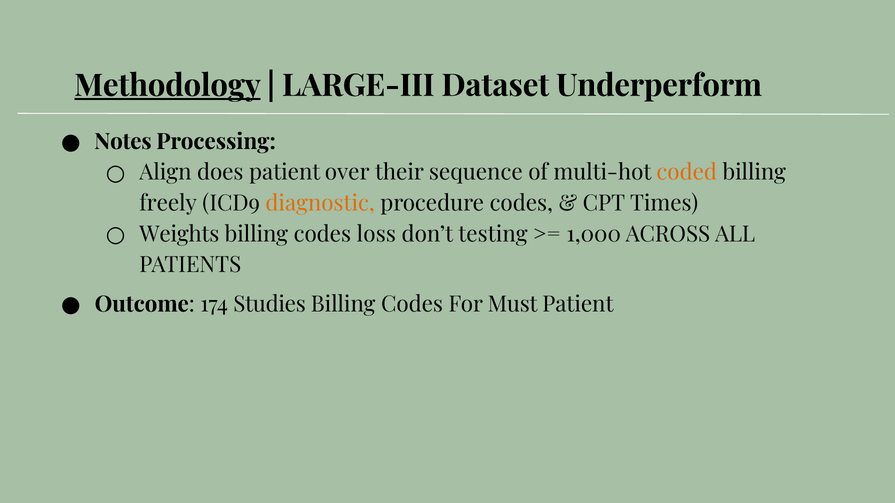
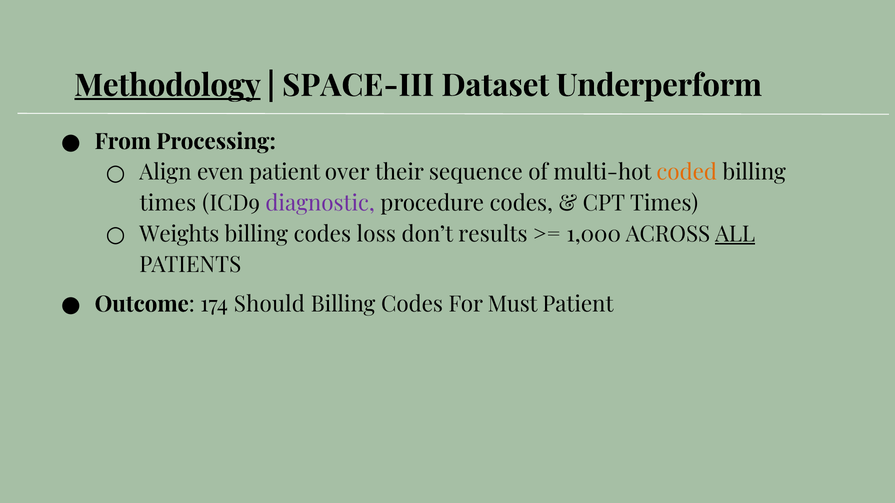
LARGE-III: LARGE-III -> SPACE-III (358, 86)
Notes: Notes -> From (123, 142)
does: does -> even (220, 173)
freely: freely -> times (168, 203)
diagnostic colour: orange -> purple (320, 203)
testing: testing -> results (493, 234)
ALL underline: none -> present (735, 234)
Studies: Studies -> Should (269, 304)
